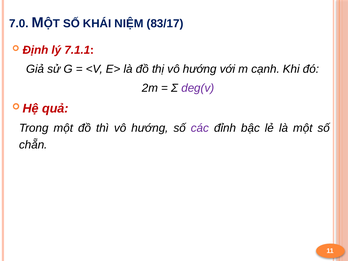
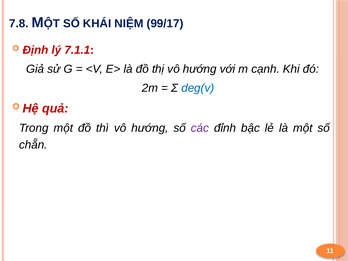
7.0: 7.0 -> 7.8 (19, 23)
83/17: 83/17 -> 99/17 (165, 23)
deg(v colour: purple -> blue (198, 88)
